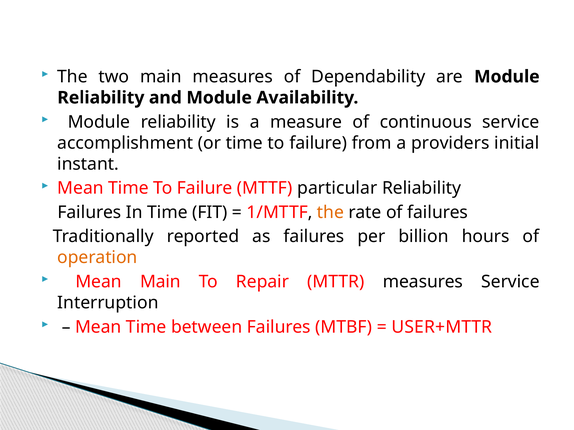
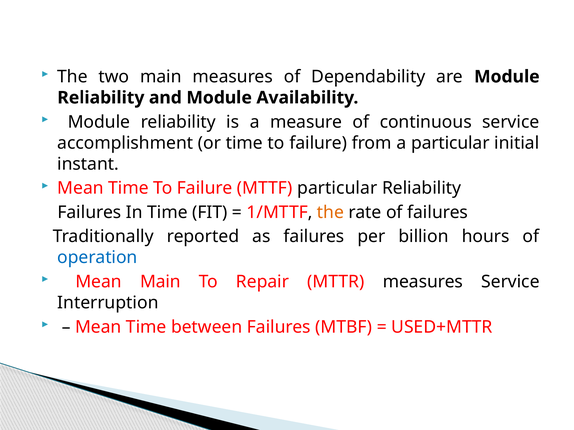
a providers: providers -> particular (450, 143)
operation colour: orange -> blue (97, 258)
USER+MTTR: USER+MTTR -> USED+MTTR (442, 327)
